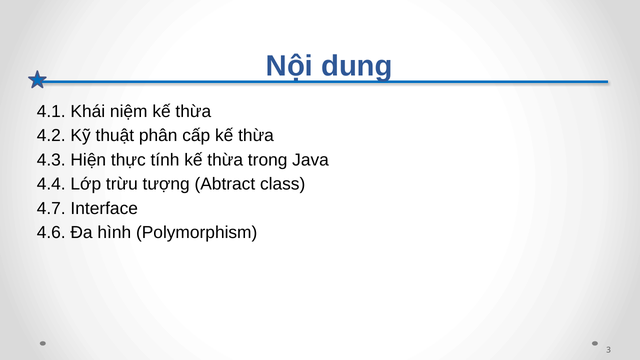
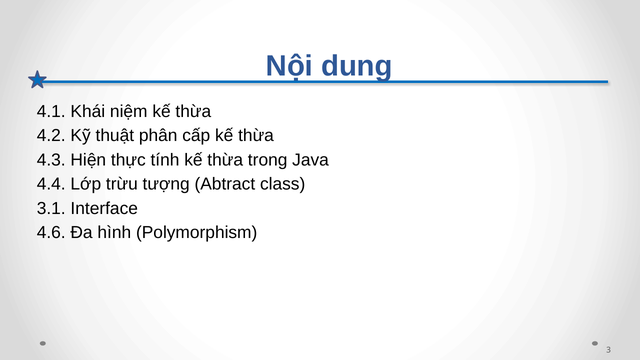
4.7: 4.7 -> 3.1 (51, 208)
